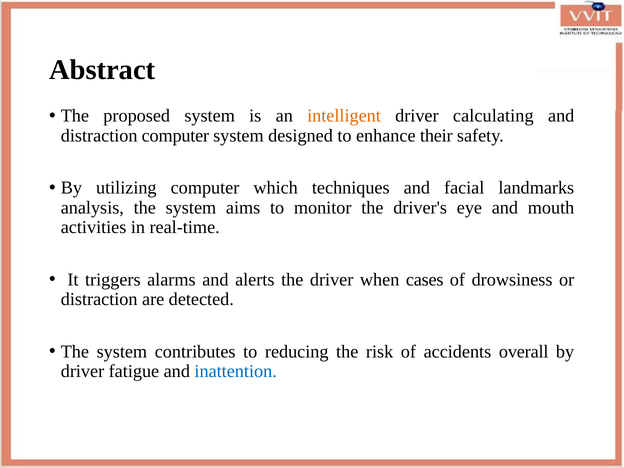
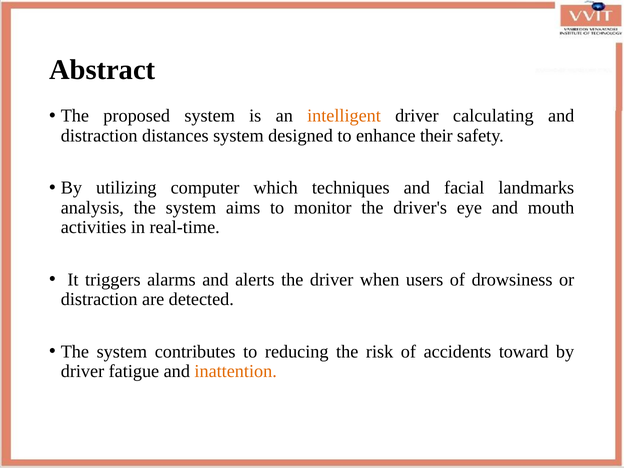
distraction computer: computer -> distances (175, 136)
cases: cases -> users (425, 280)
overall: overall -> toward (524, 352)
inattention colour: blue -> orange (236, 371)
